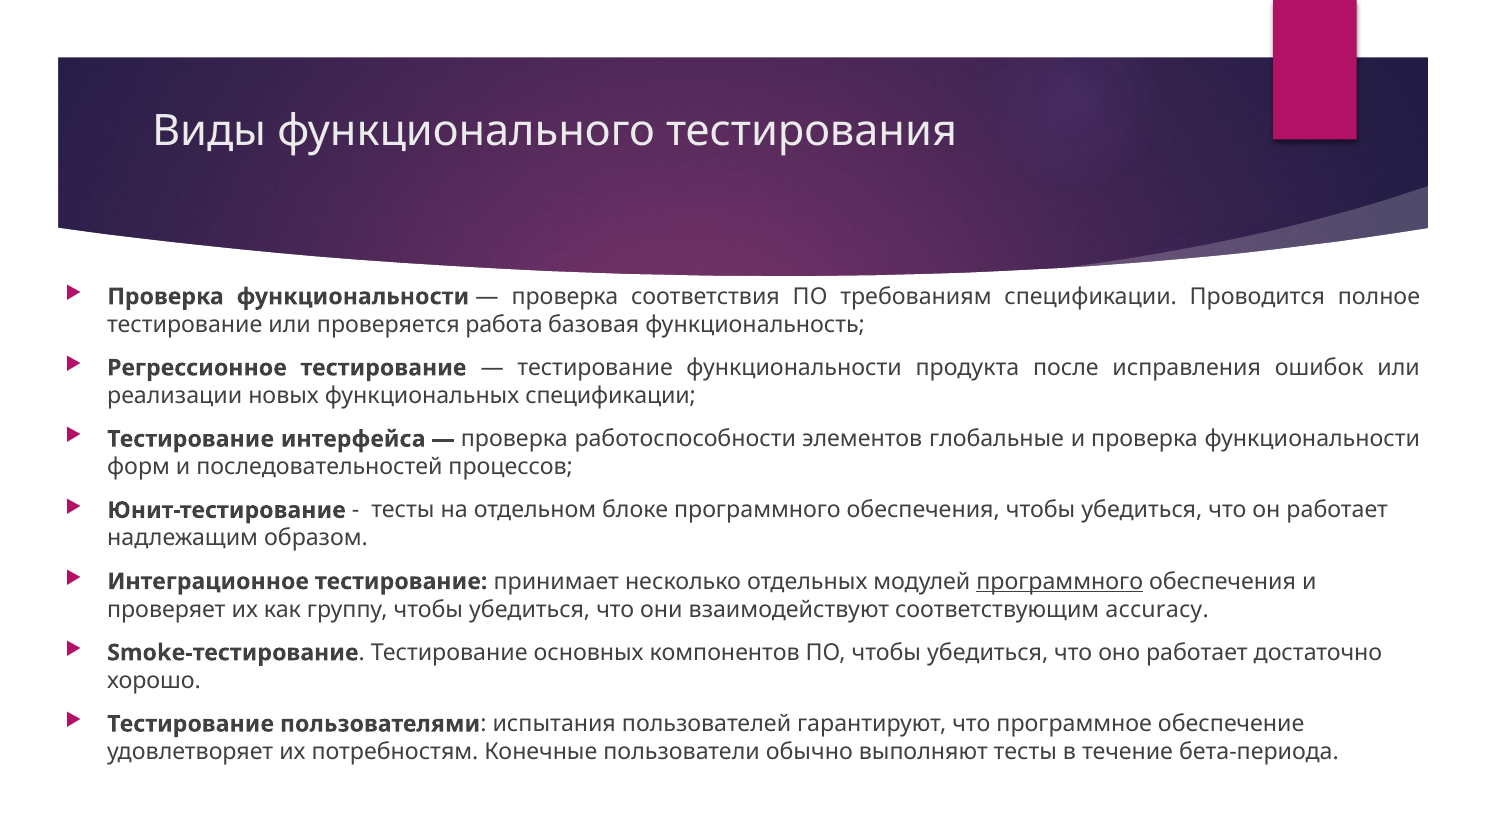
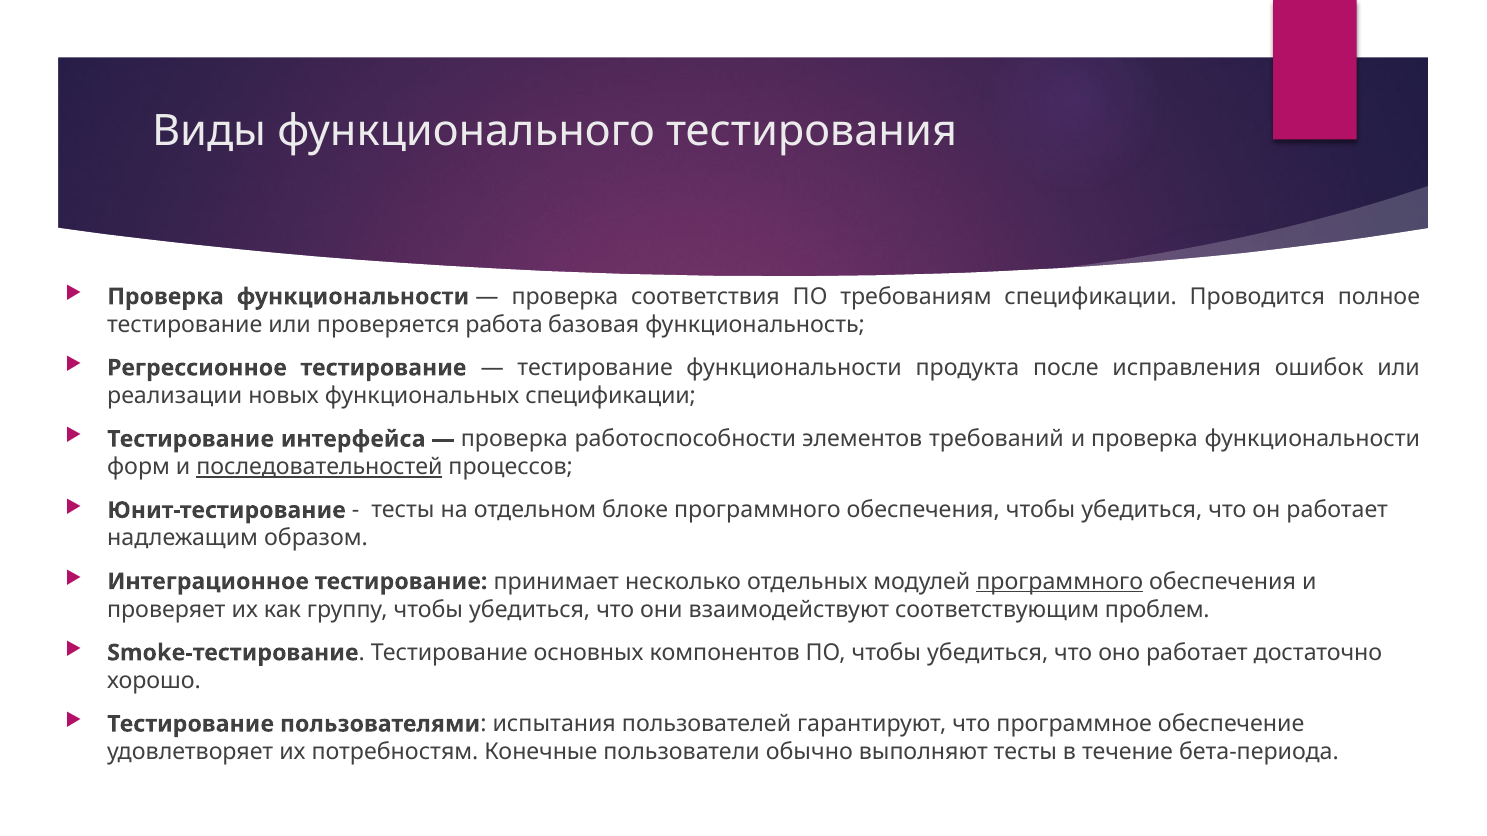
глобальные: глобальные -> требований (997, 439)
последовательностей underline: none -> present (319, 467)
accuracy: accuracy -> проблем (1157, 610)
